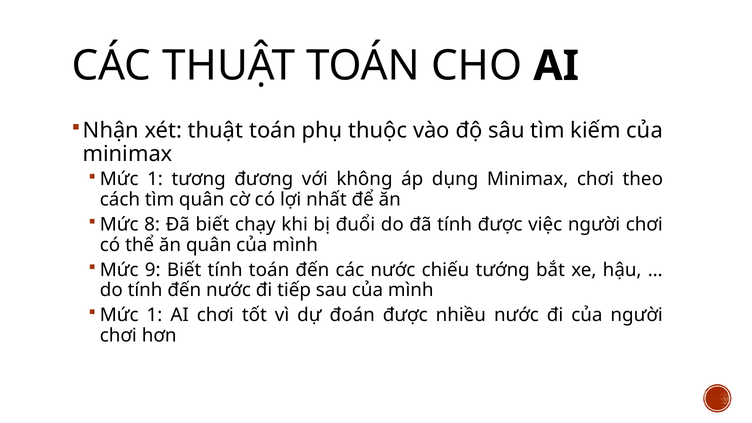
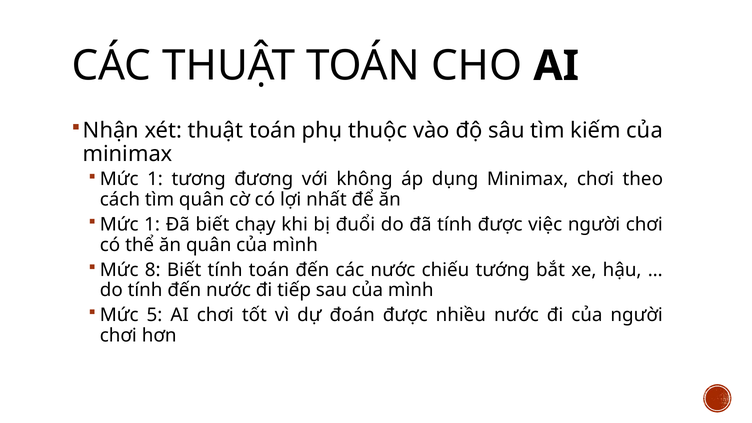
8: 8 -> 1 (152, 225)
9: 9 -> 8 (153, 270)
1: 1 -> 5 (154, 315)
